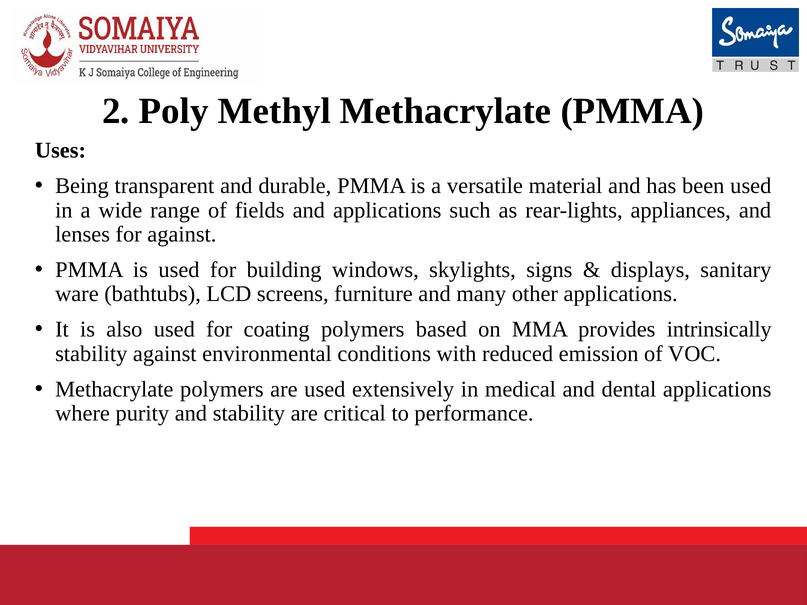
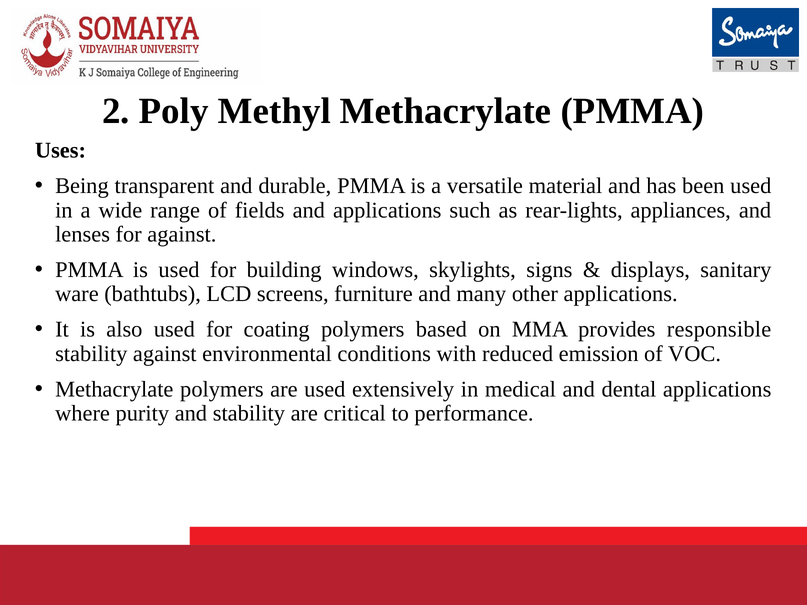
intrinsically: intrinsically -> responsible (719, 330)
